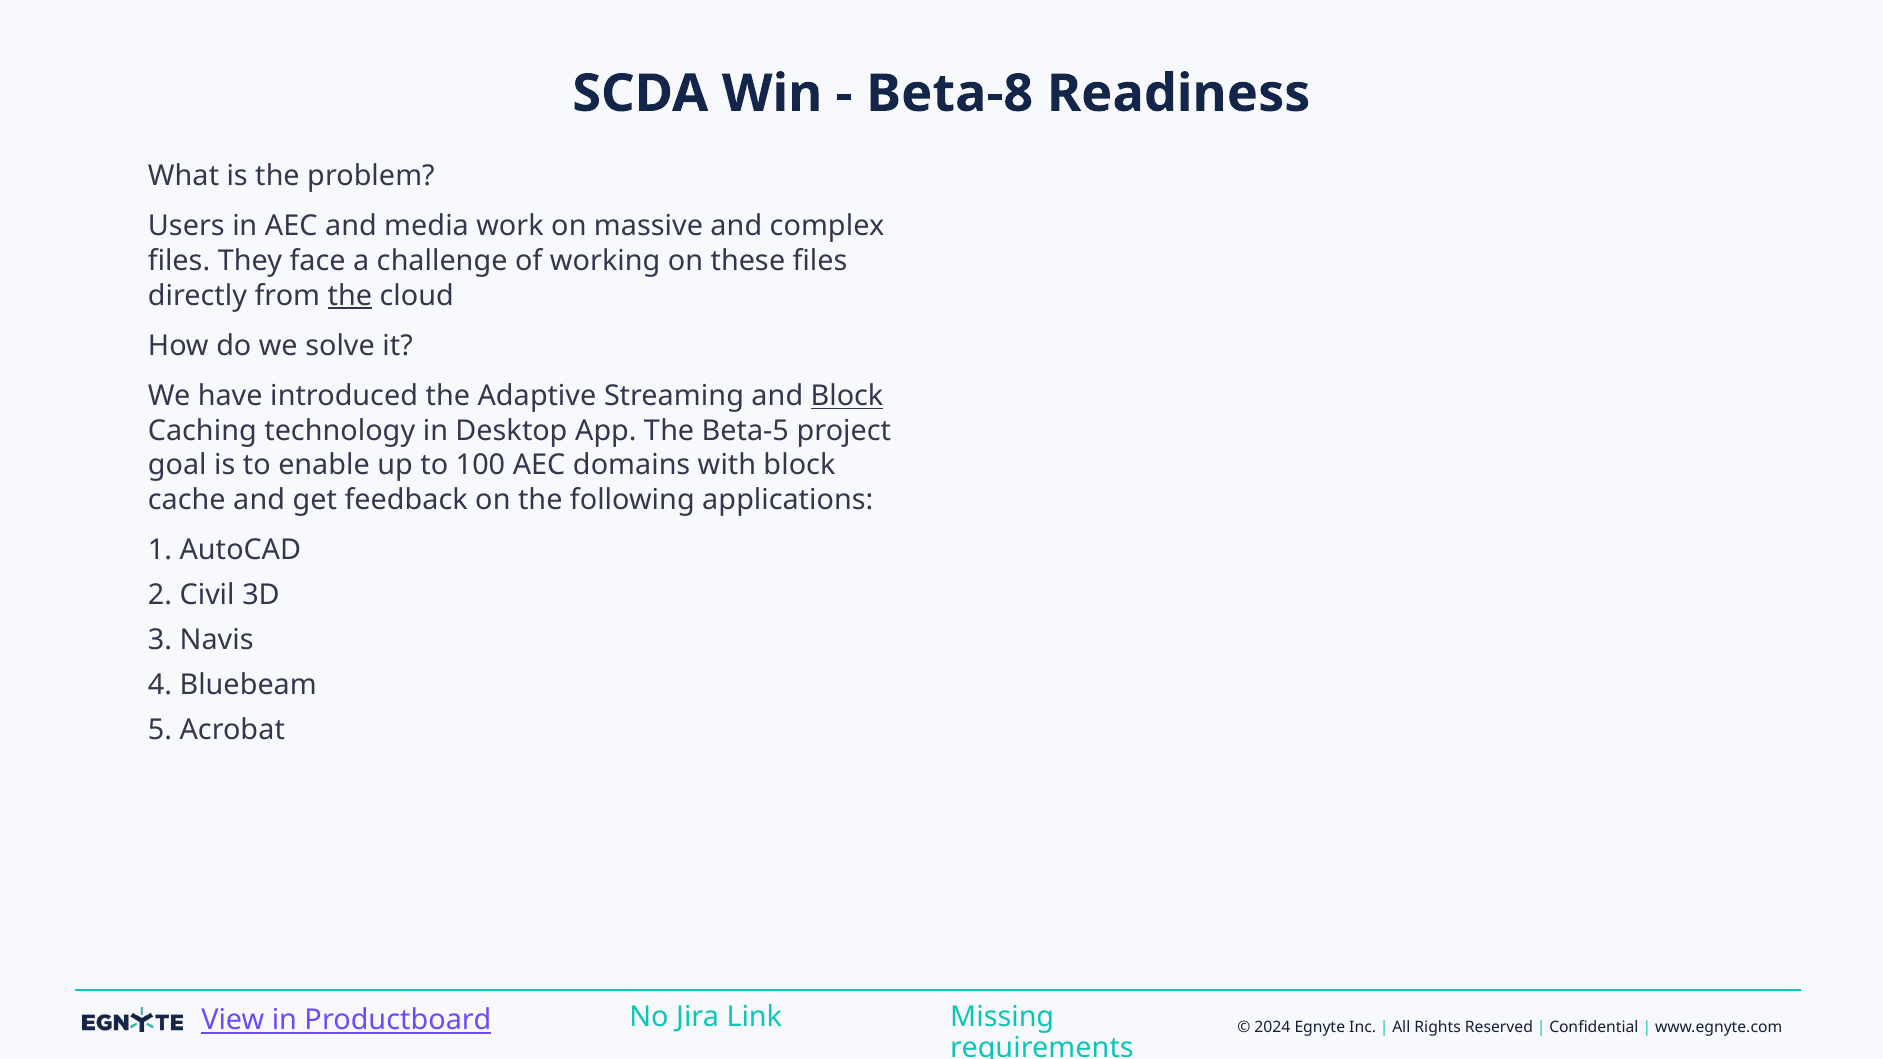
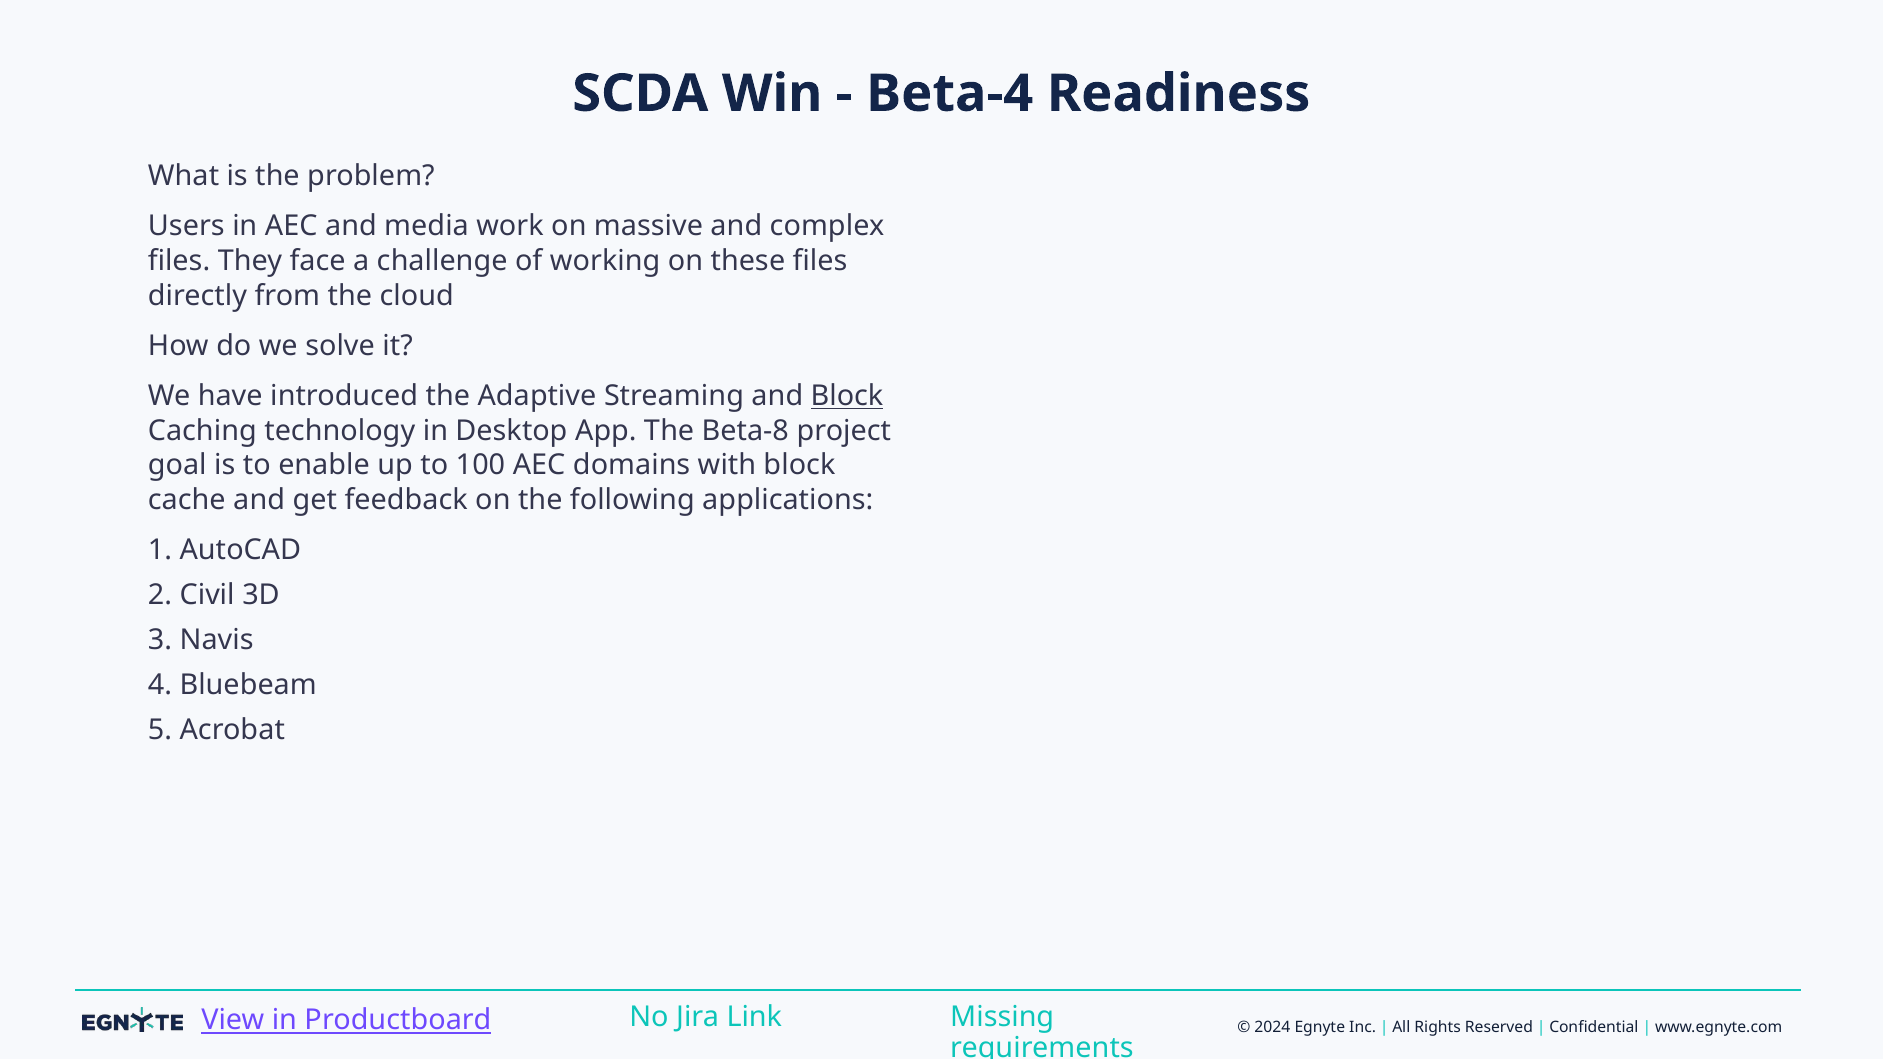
Beta-8: Beta-8 -> Beta-4 (950, 94)
the underline: present -> none (350, 296)
Beta-5: Beta-5 -> Beta-8 (745, 431)
